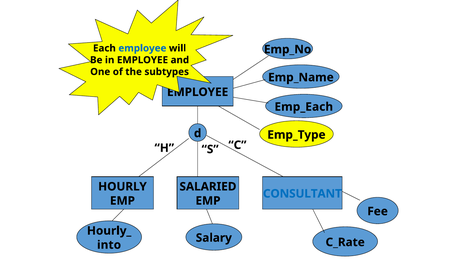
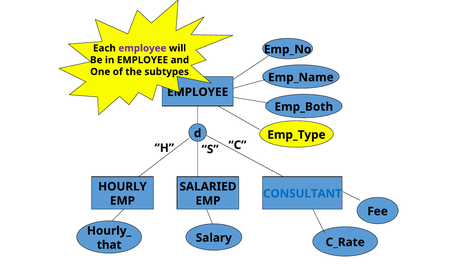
employee colour: blue -> purple (142, 48)
Emp_Each: Emp_Each -> Emp_Both (304, 107)
into: into -> that (109, 245)
